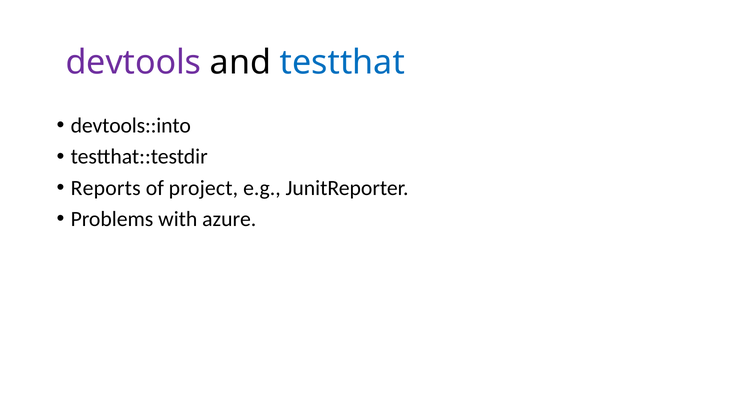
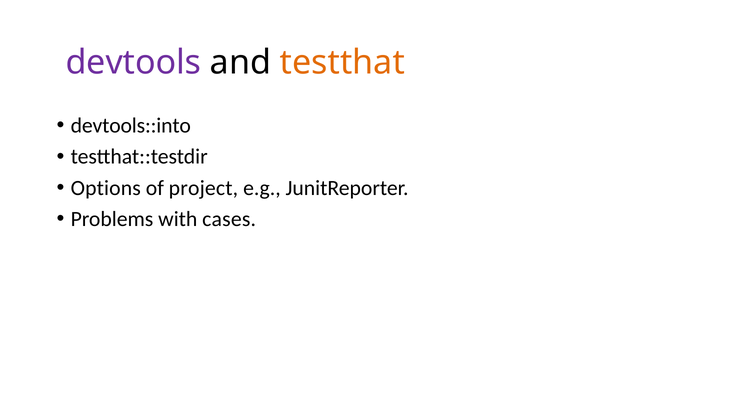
testthat colour: blue -> orange (342, 62)
Reports: Reports -> Options (106, 188)
azure: azure -> cases (229, 219)
